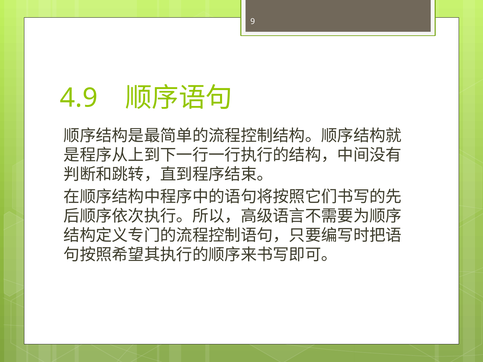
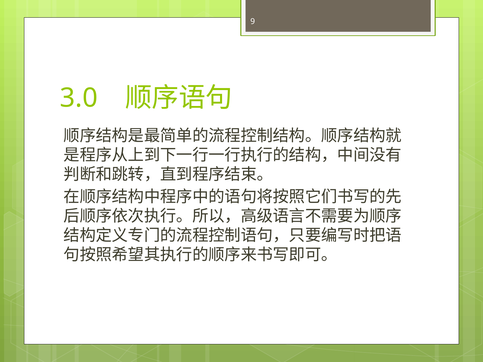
4.9: 4.9 -> 3.0 (79, 98)
